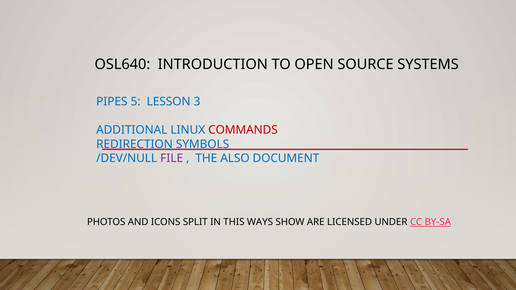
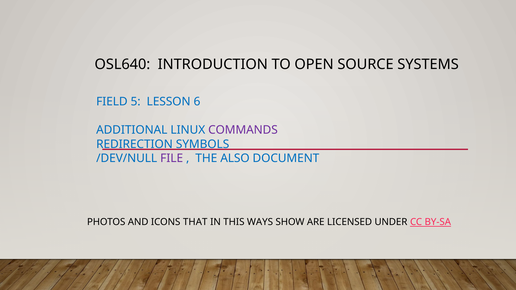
PIPES: PIPES -> FIELD (112, 102)
3: 3 -> 6 (197, 102)
COMMANDS colour: red -> purple (243, 130)
SPLIT: SPLIT -> THAT (195, 222)
